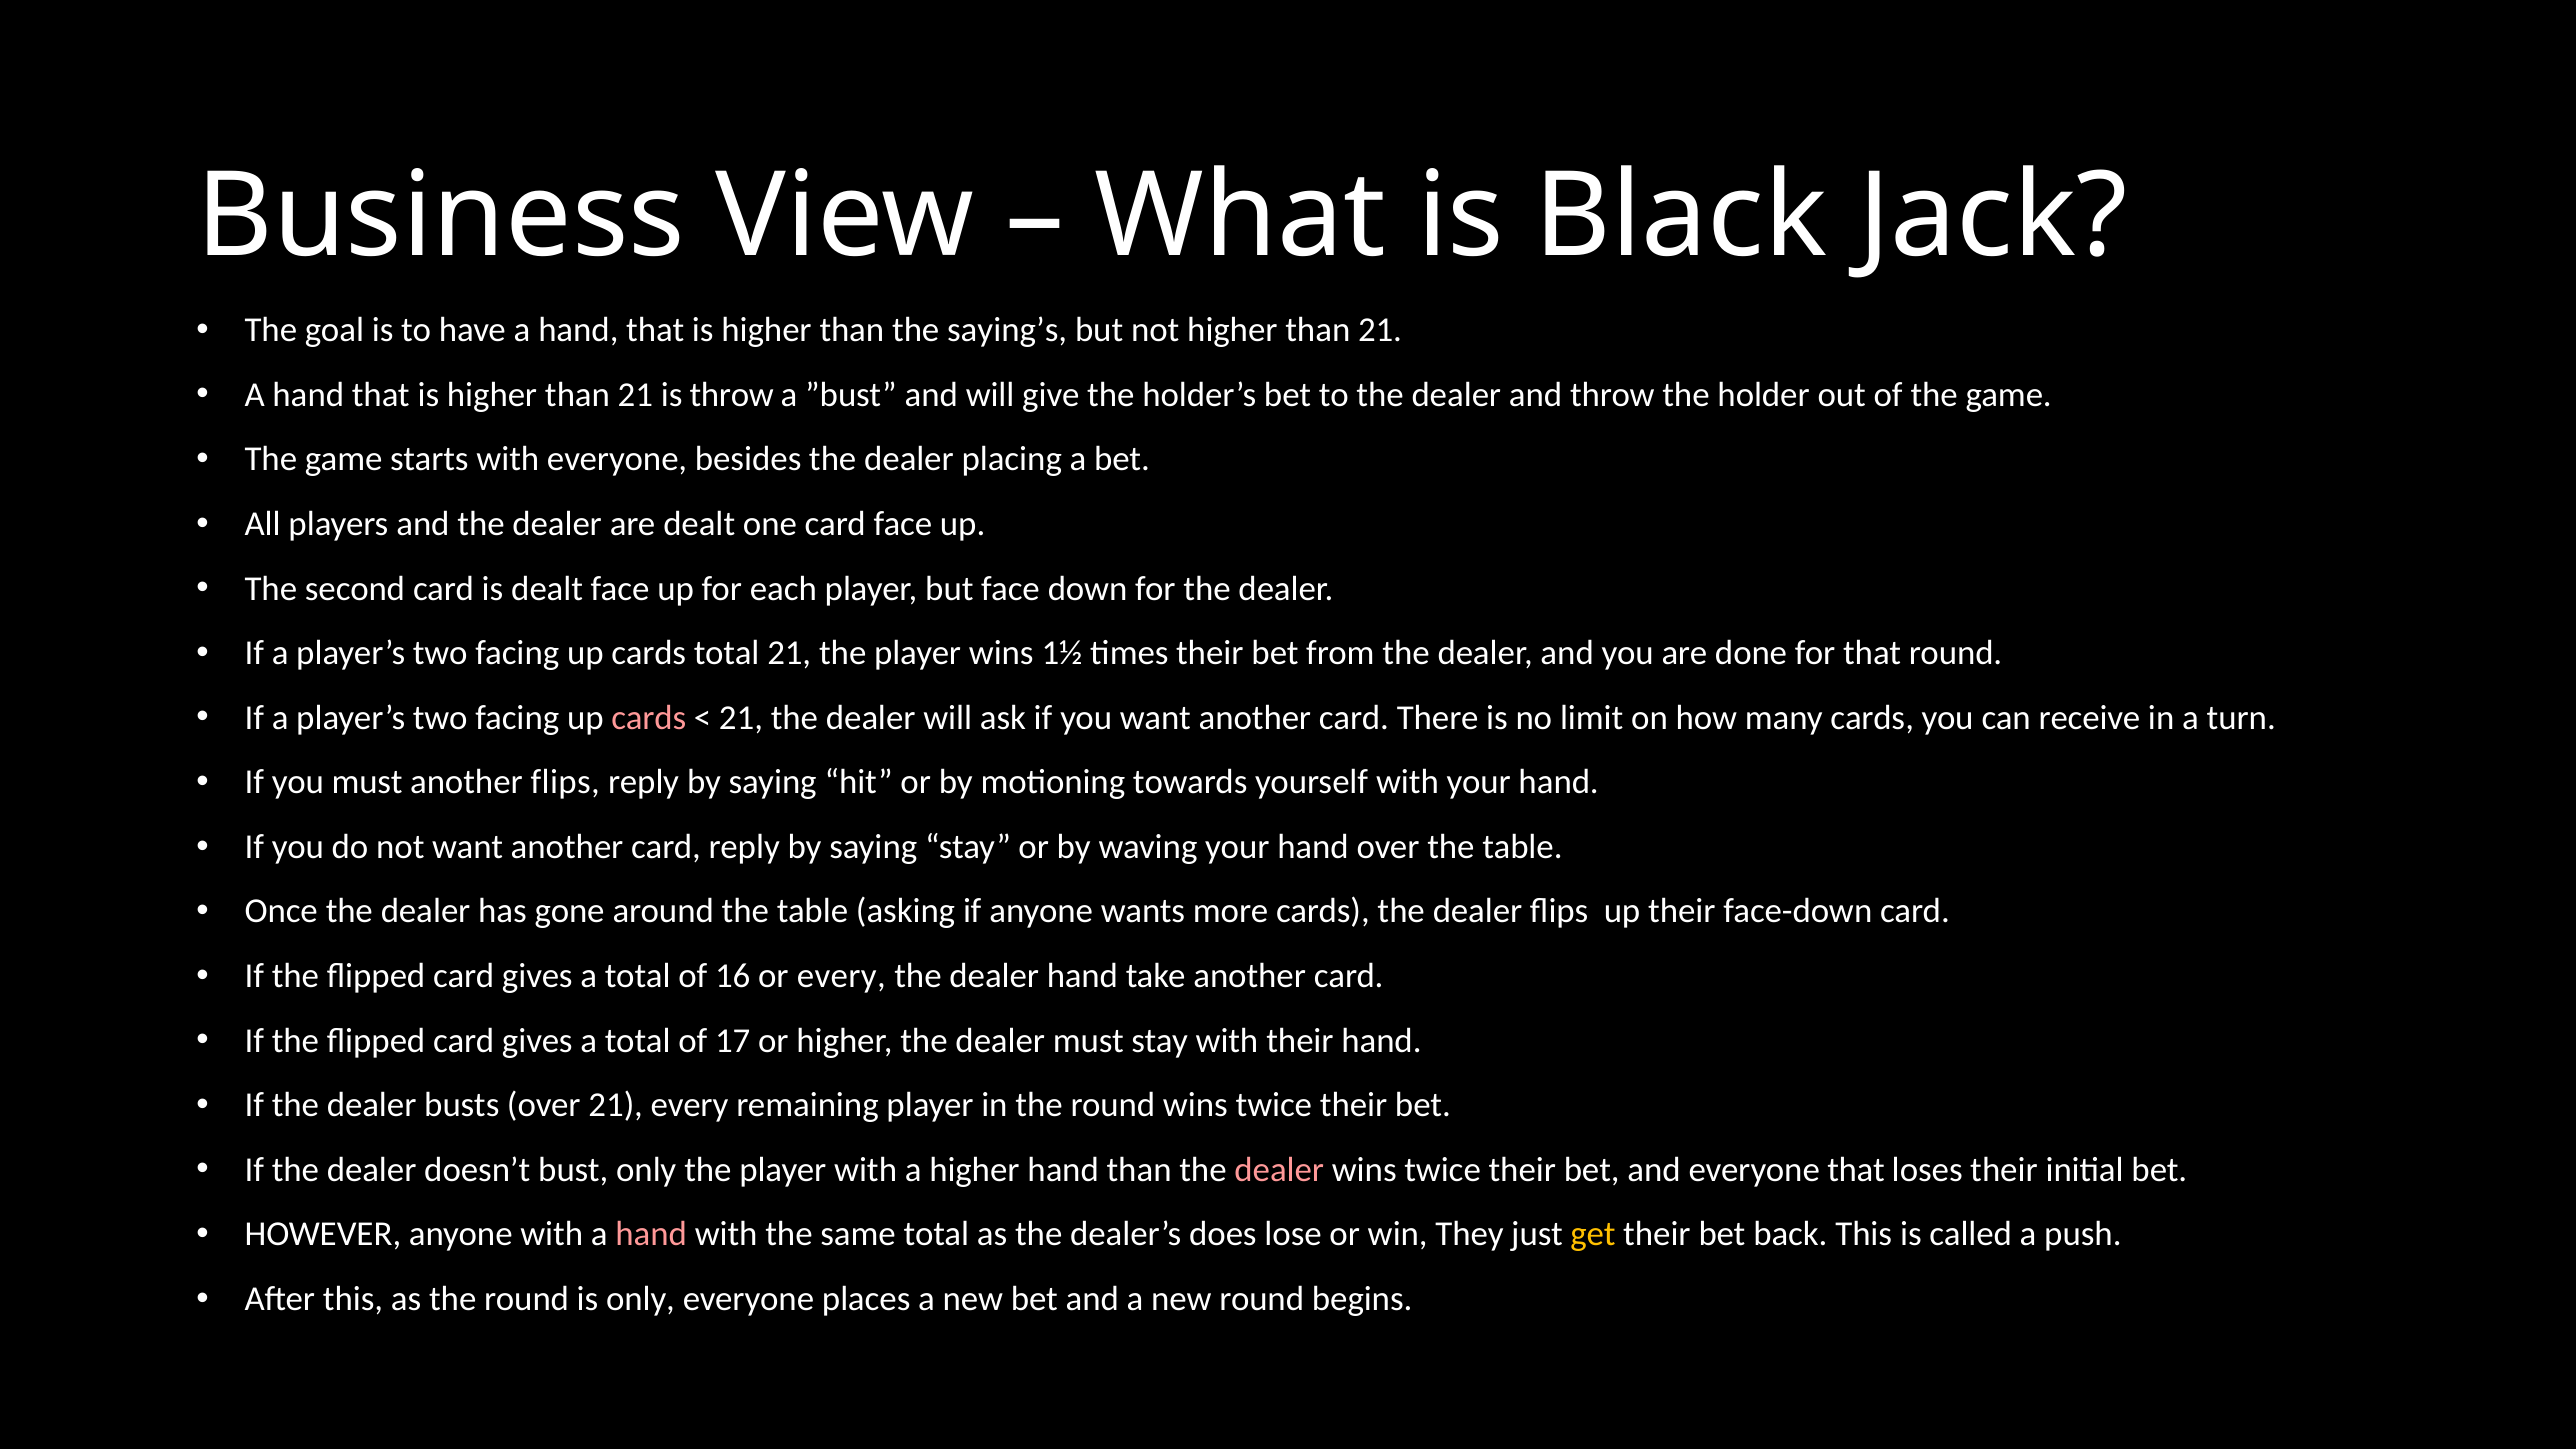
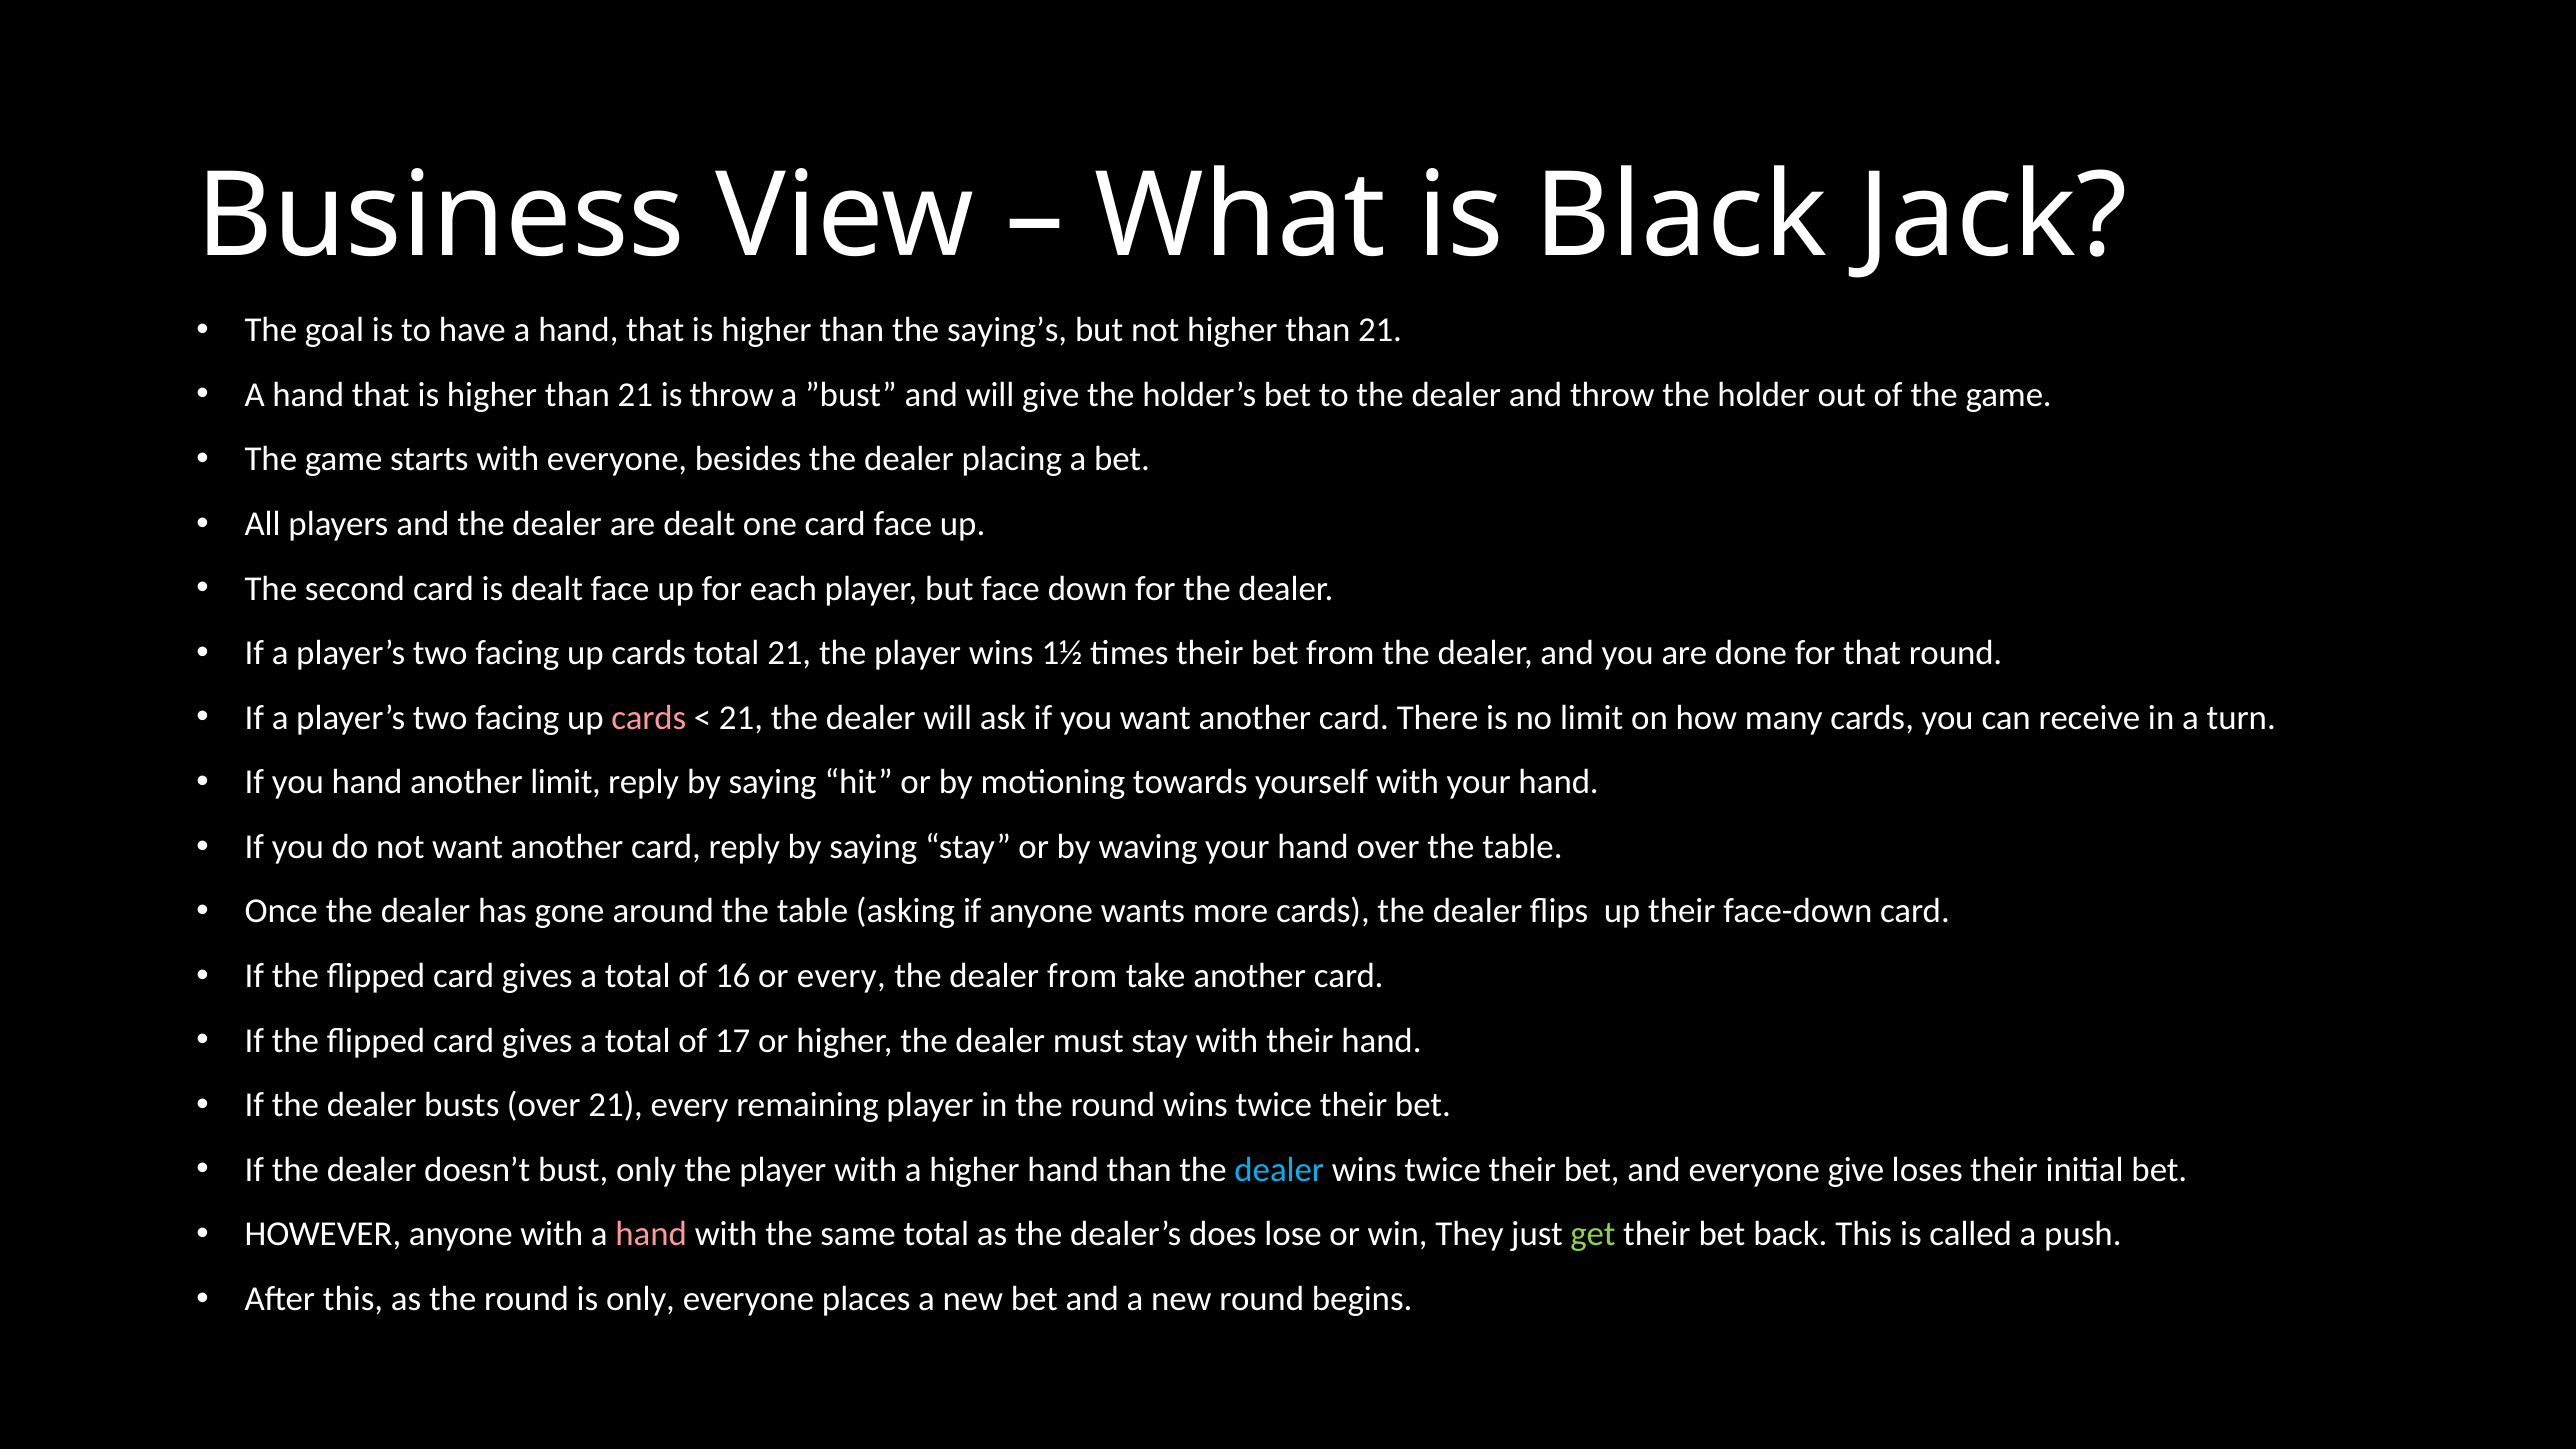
you must: must -> hand (367, 782)
another flips: flips -> limit (566, 782)
dealer hand: hand -> from (1082, 976)
dealer colour: pink -> light blue (1279, 1170)
everyone that: that -> give (1856, 1170)
get colour: yellow -> light green (1593, 1234)
